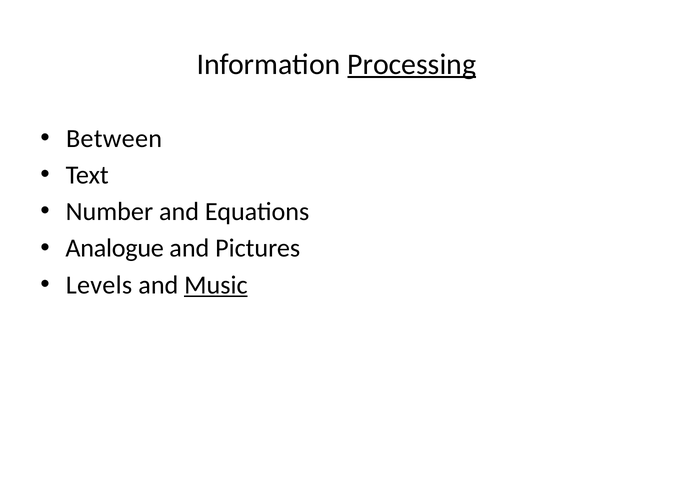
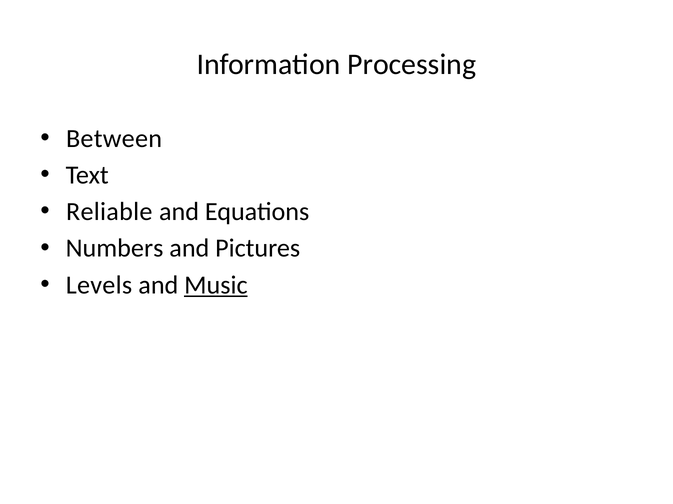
Processing underline: present -> none (412, 64)
Number: Number -> Reliable (109, 212)
Analogue: Analogue -> Numbers (115, 249)
